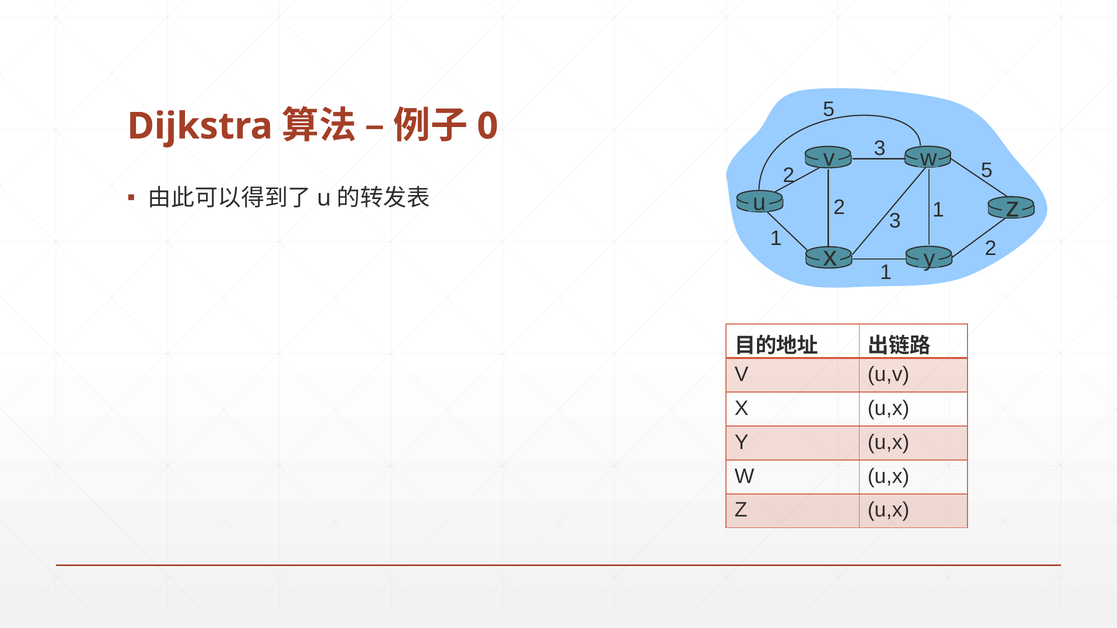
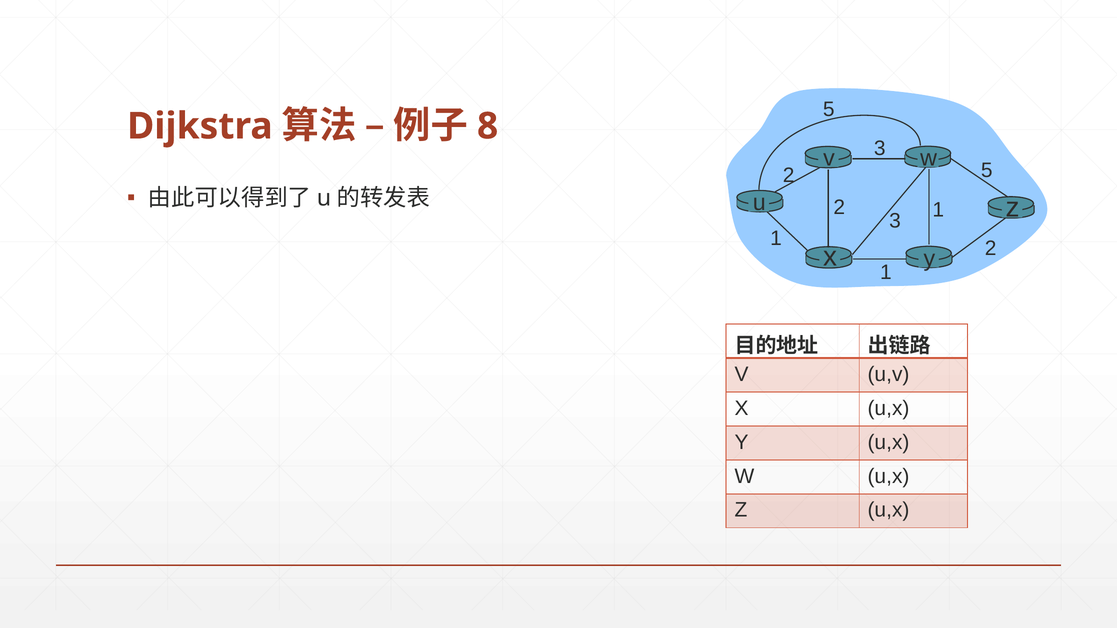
0: 0 -> 8 (488, 126)
